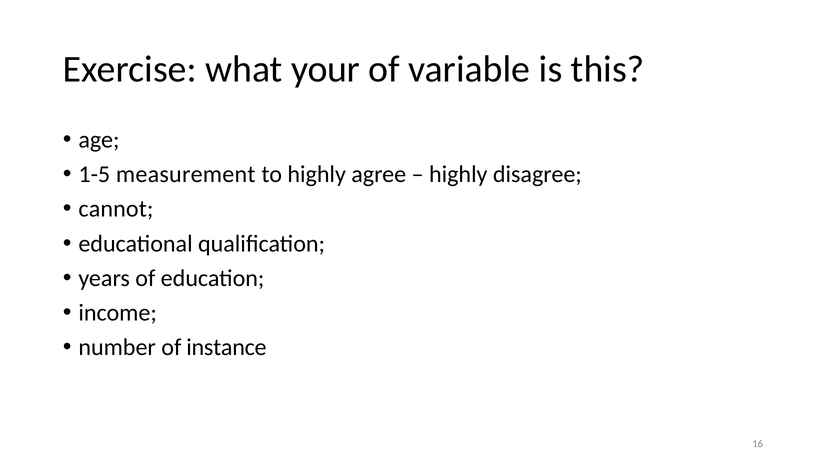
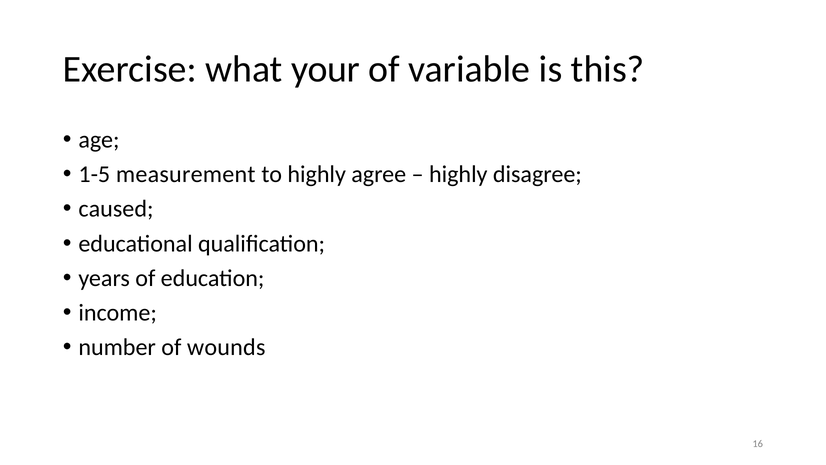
cannot: cannot -> caused (116, 209)
instance: instance -> wounds (226, 347)
